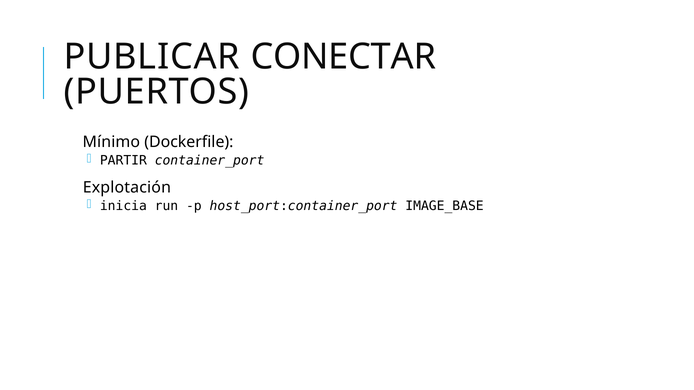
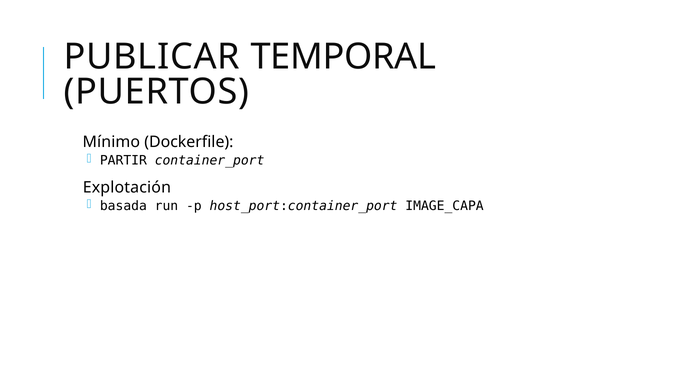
CONECTAR: CONECTAR -> TEMPORAL (343, 57)
inicia: inicia -> basada (123, 206)
IMAGE_BASE: IMAGE_BASE -> IMAGE_CAPA (445, 206)
